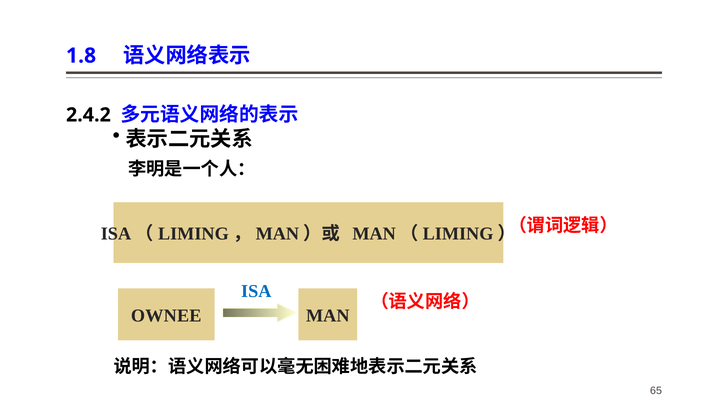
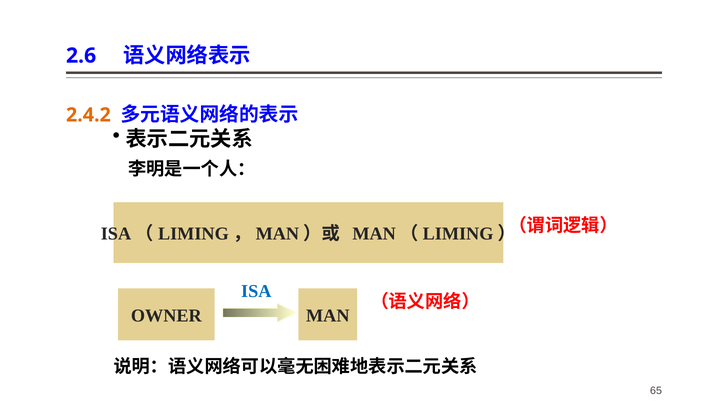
1.8: 1.8 -> 2.6 (81, 56)
2.4.2 colour: black -> orange (88, 115)
OWNEE: OWNEE -> OWNER (166, 316)
